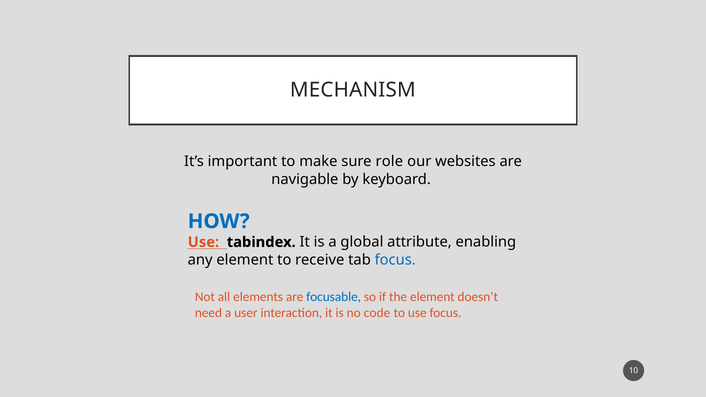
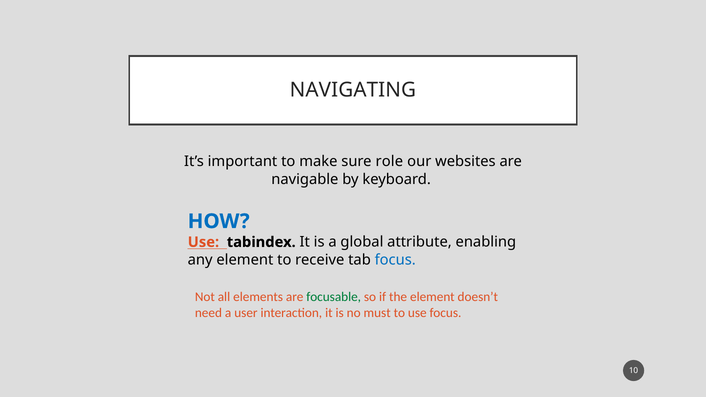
MECHANISM: MECHANISM -> NAVIGATING (353, 90)
focusable colour: blue -> green (334, 297)
code: code -> must (377, 313)
